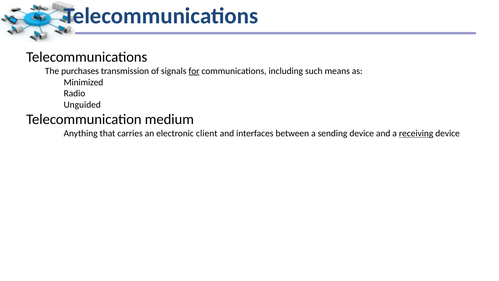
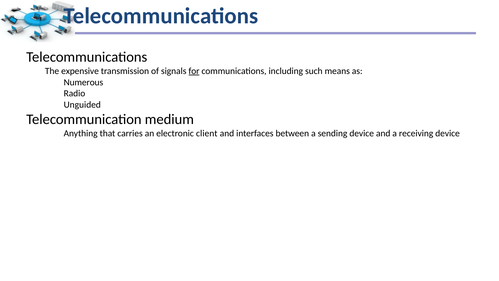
purchases: purchases -> expensive (80, 71)
Minimized: Minimized -> Numerous (83, 82)
receiving underline: present -> none (416, 133)
